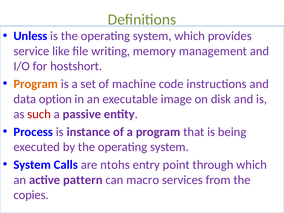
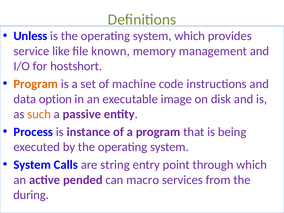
writing: writing -> known (111, 51)
such colour: red -> orange (39, 114)
ntohs: ntohs -> string (115, 165)
pattern: pattern -> pended (83, 180)
copies: copies -> during (31, 195)
